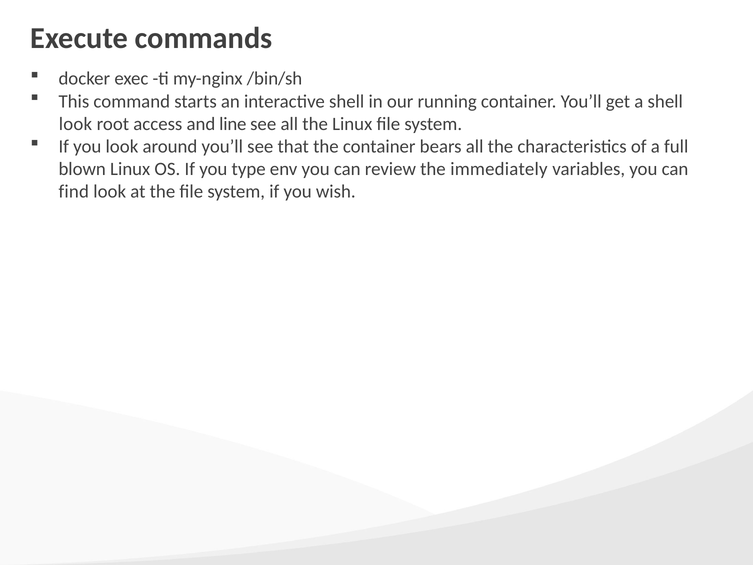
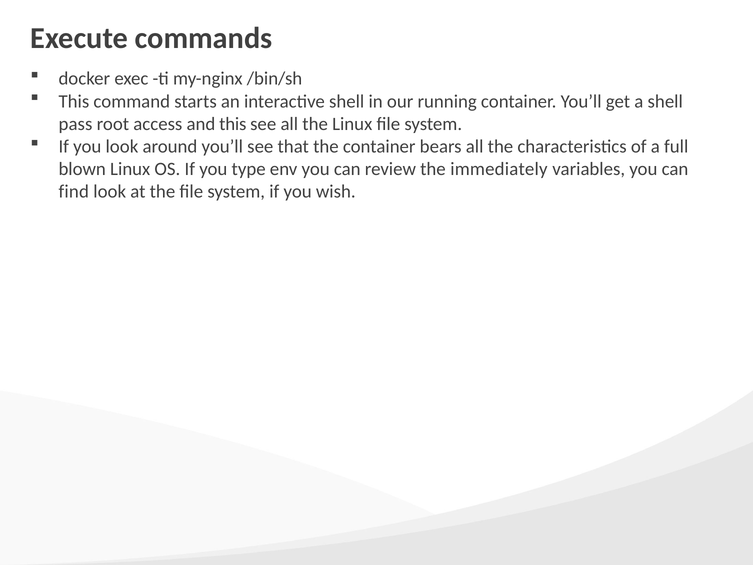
look: look -> pass (75, 124)
and line: line -> this (233, 124)
